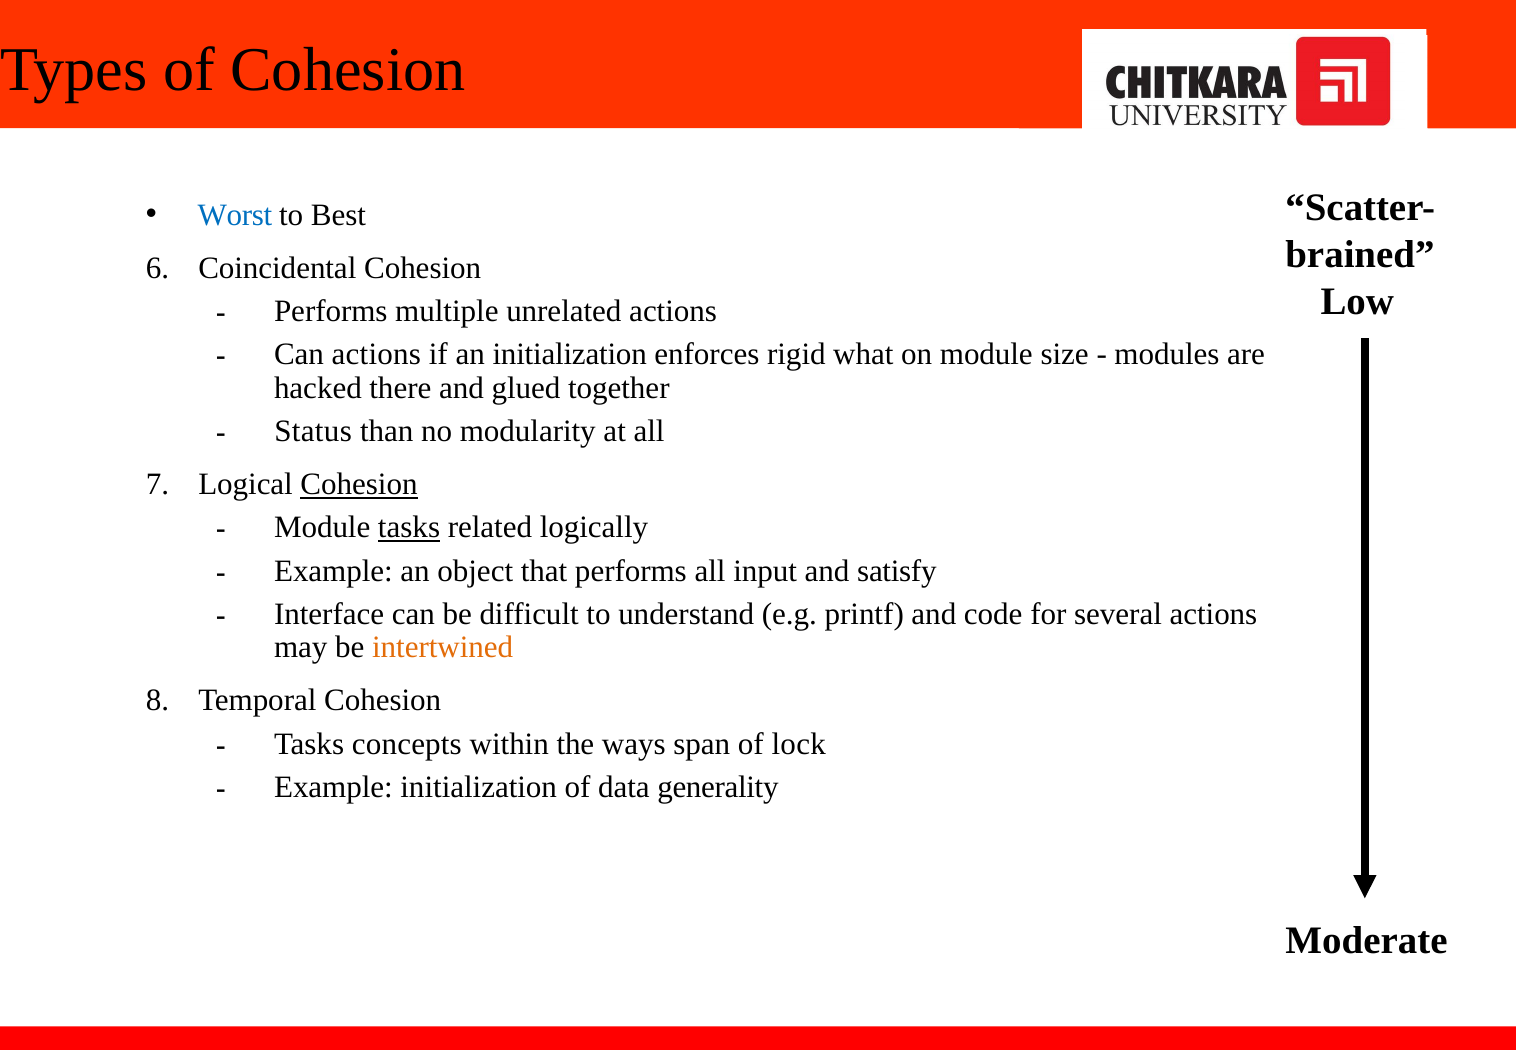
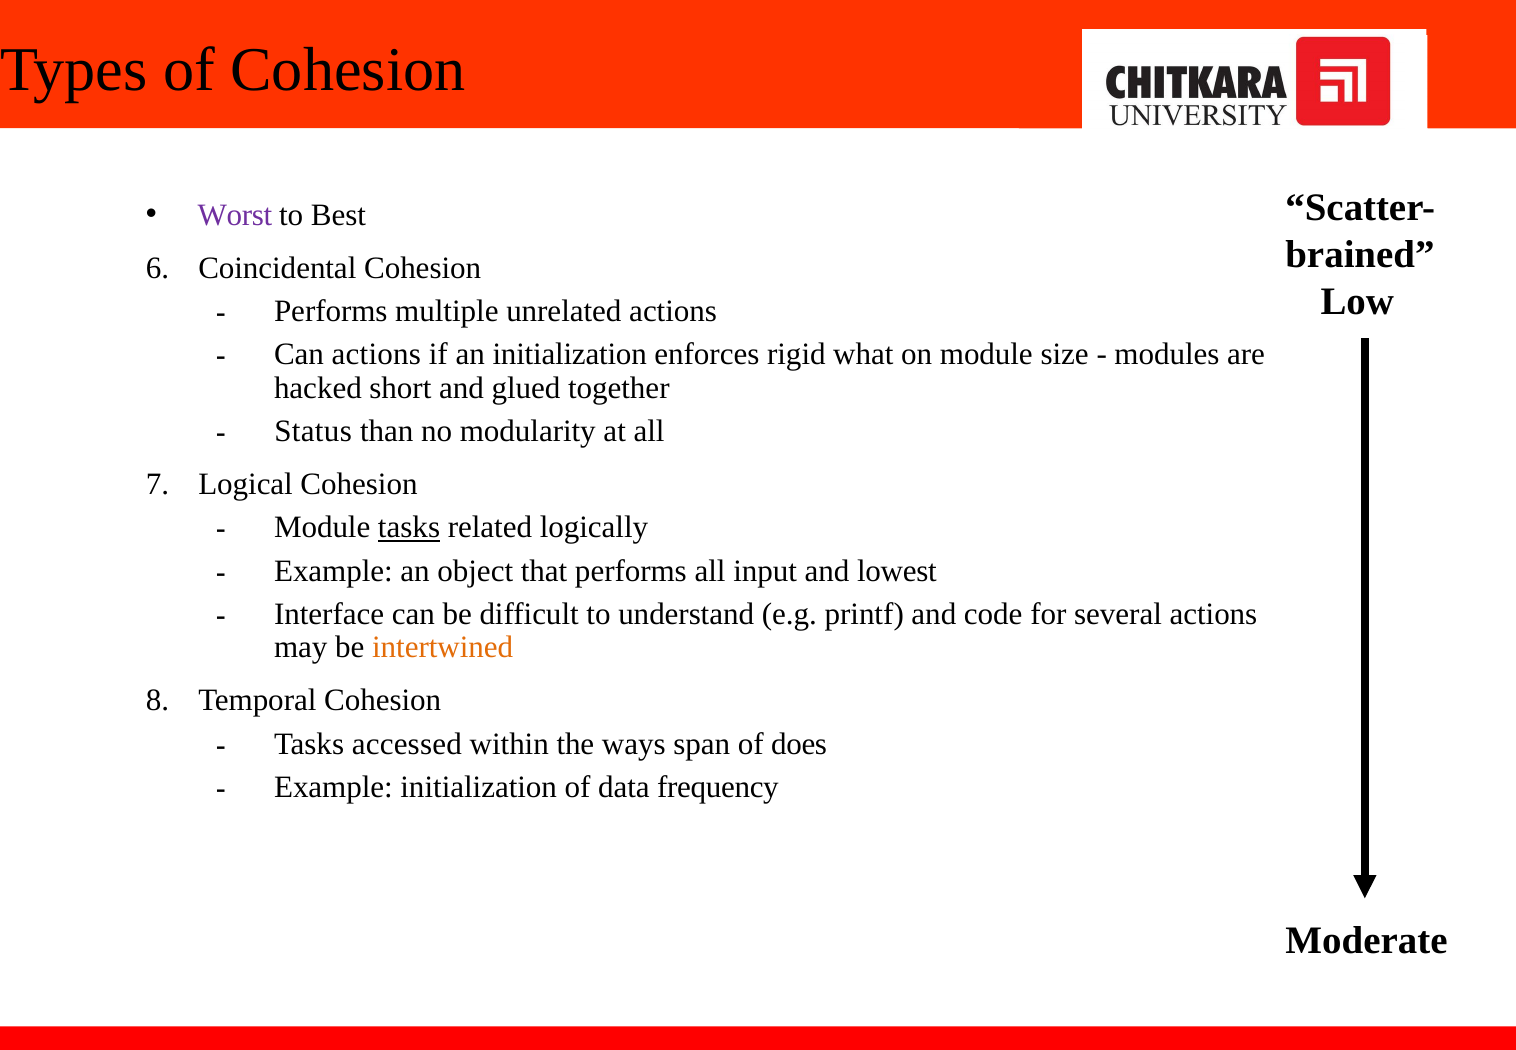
Worst colour: blue -> purple (235, 215)
there: there -> short (400, 388)
Cohesion underline: present -> none (359, 484)
satisfy: satisfy -> lowest (897, 571)
concepts: concepts -> accessed (407, 744)
lock: lock -> does (799, 744)
generality: generality -> frequency (718, 787)
